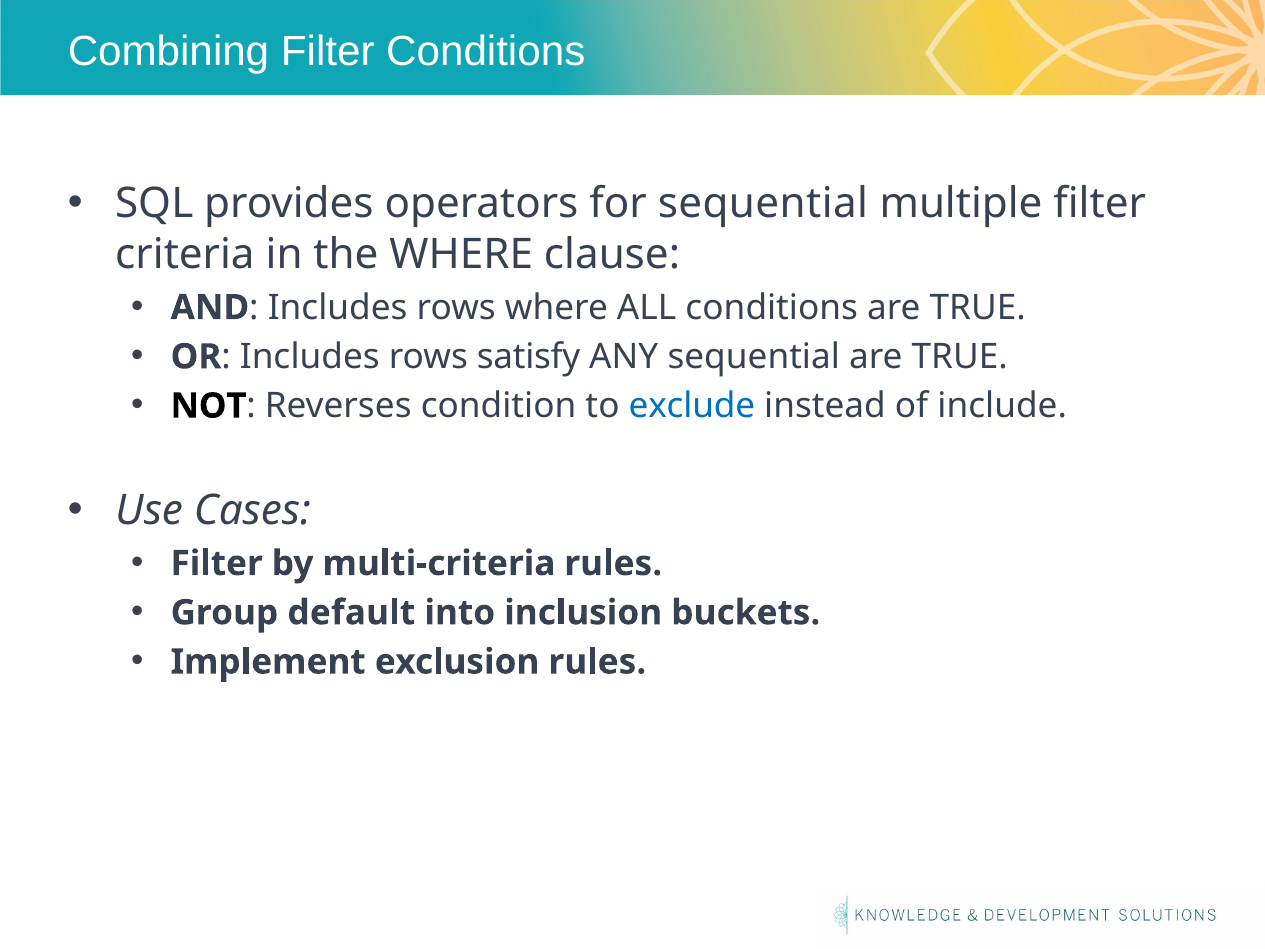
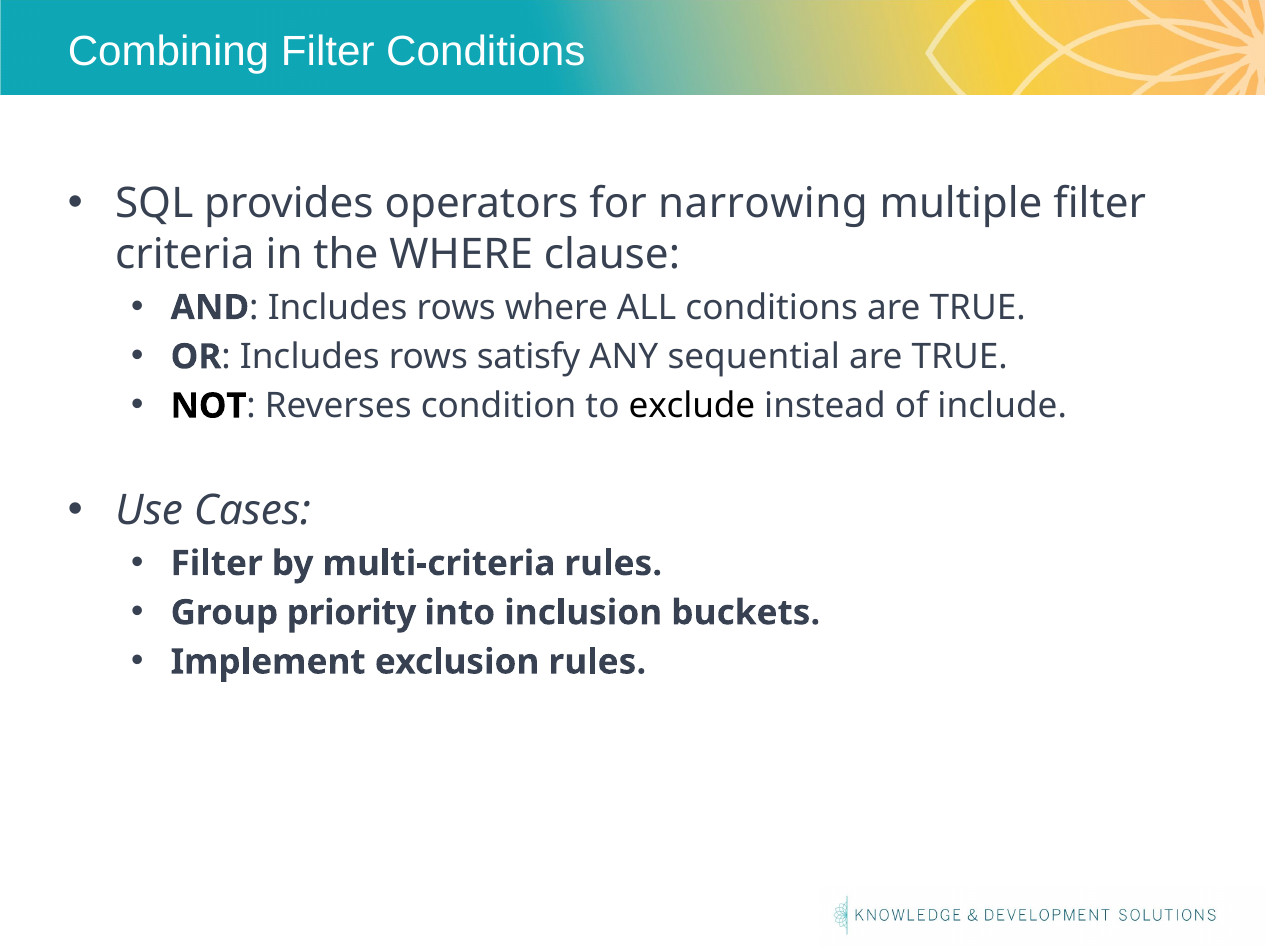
for sequential: sequential -> narrowing (763, 204)
exclude colour: blue -> black (692, 406)
default: default -> priority (352, 613)
